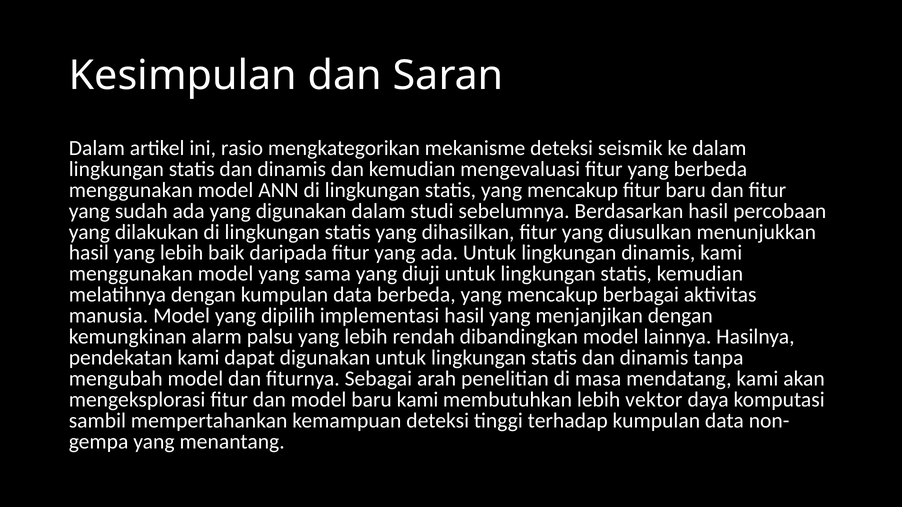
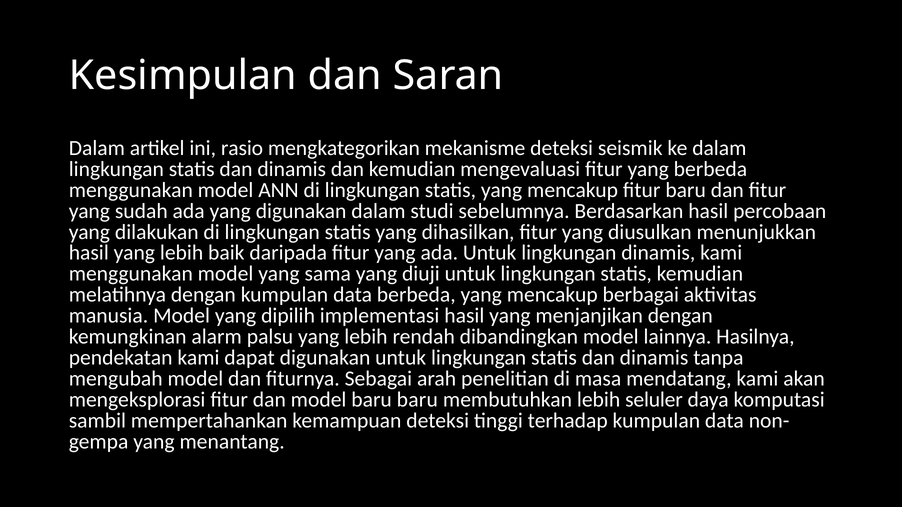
baru kami: kami -> baru (417, 400)
vektor: vektor -> seluler (654, 400)
